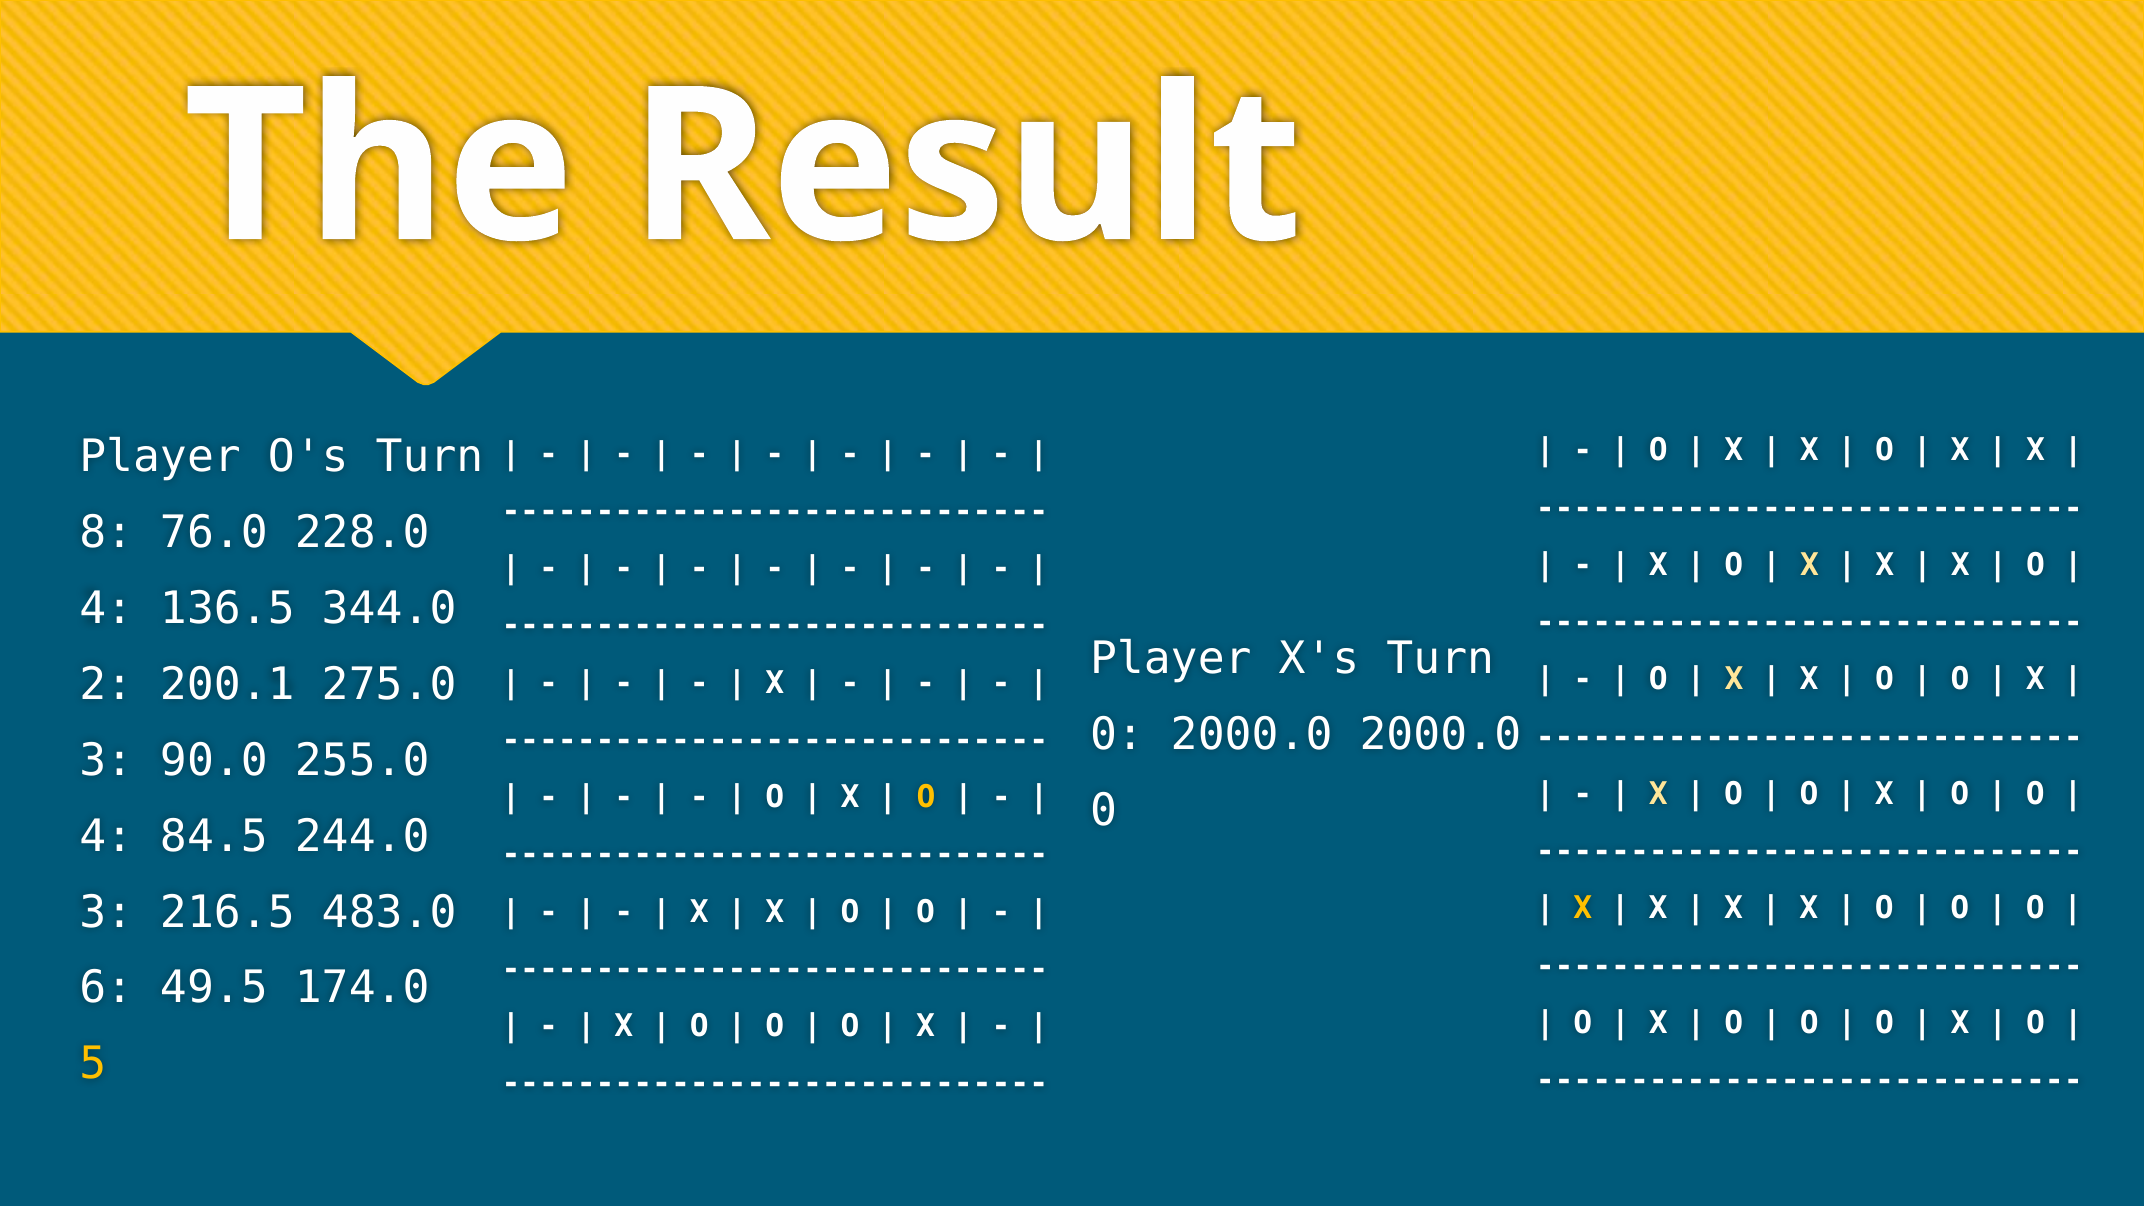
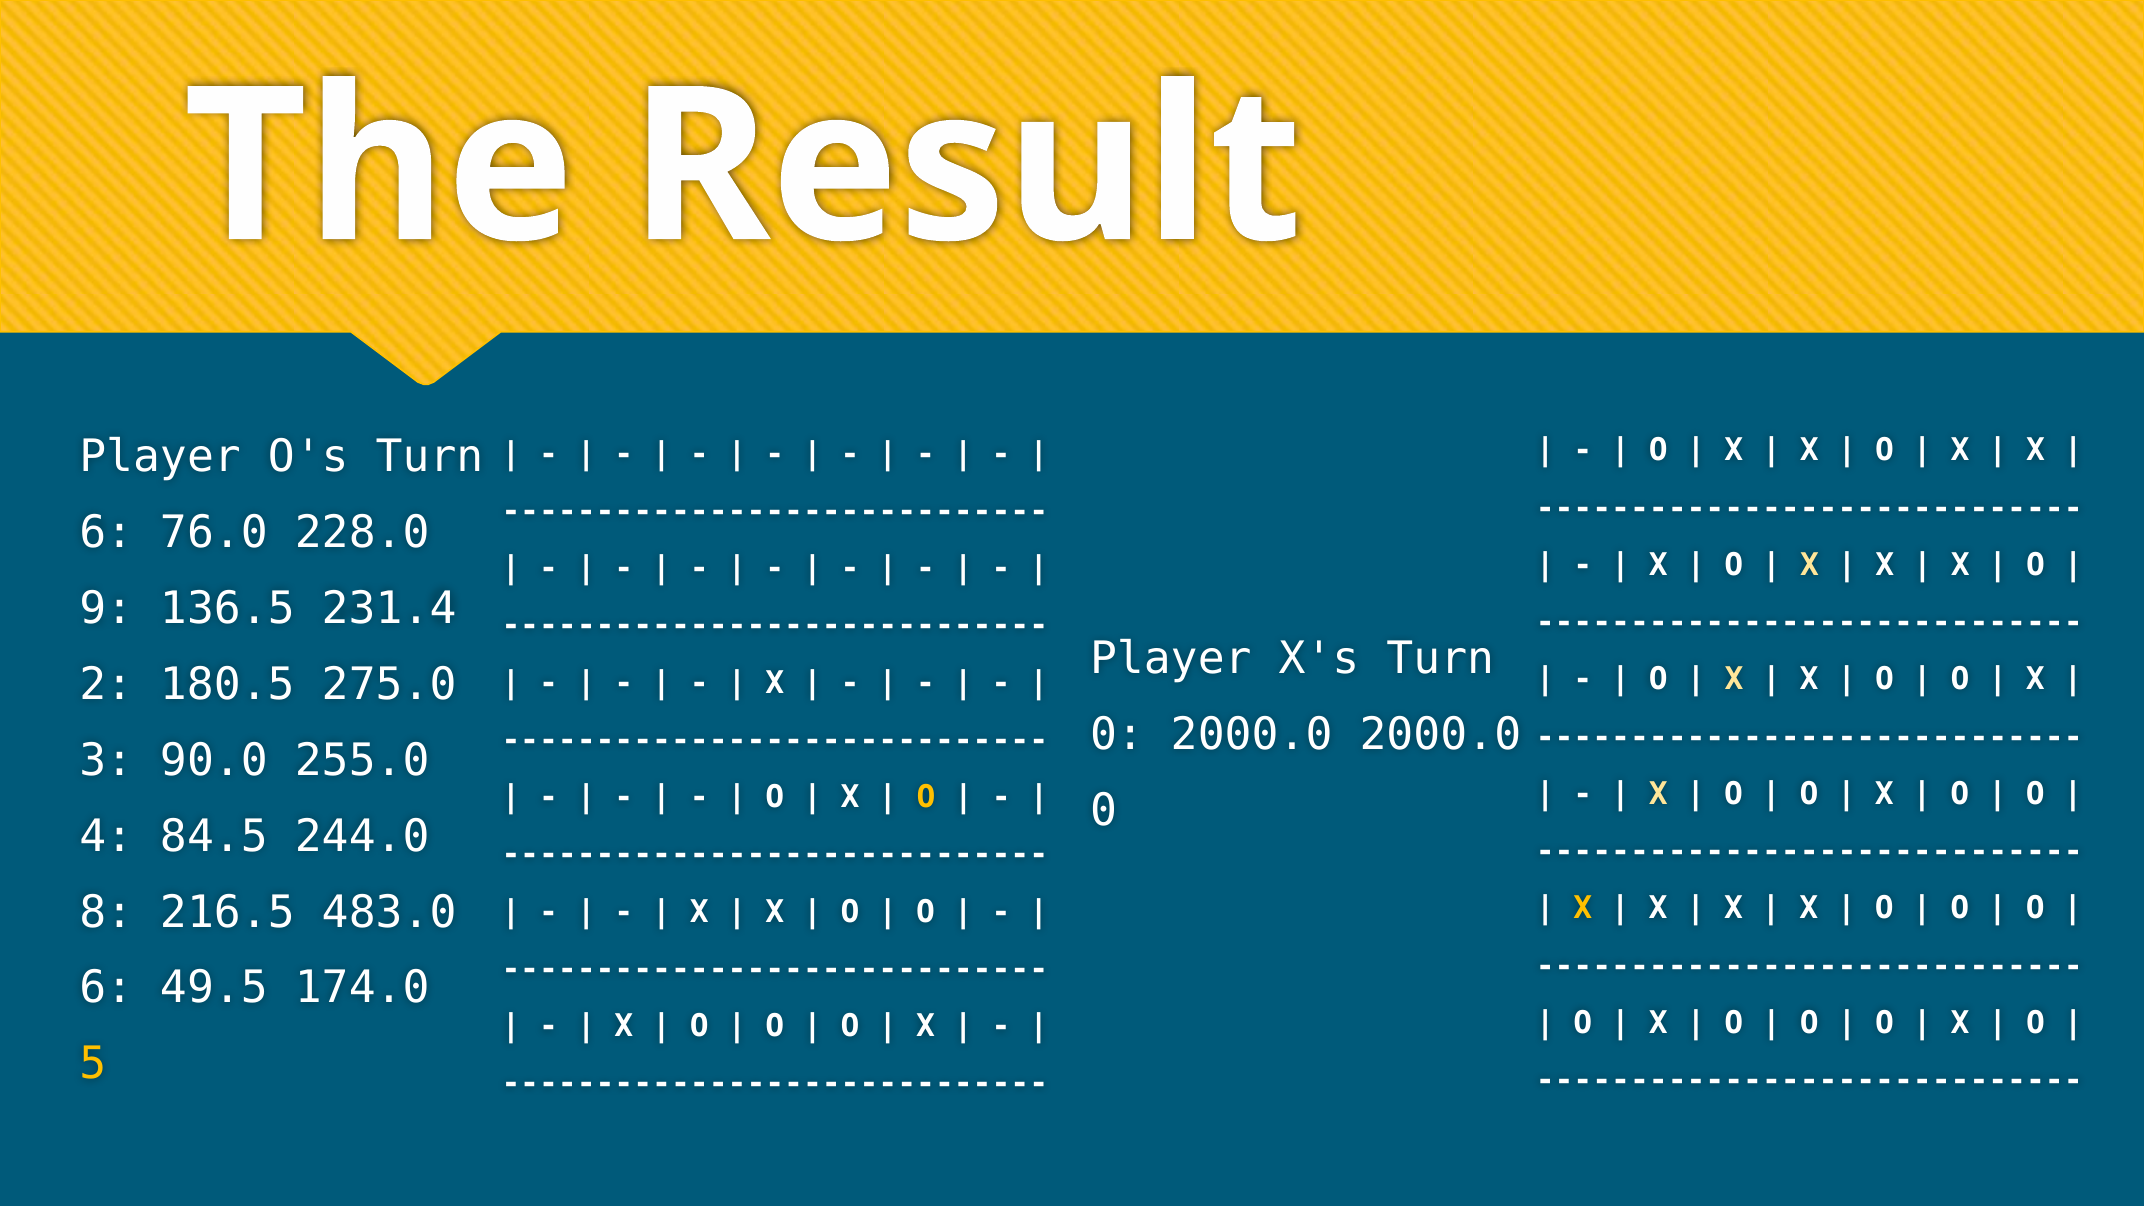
8: 8 -> 6 (106, 532)
4: 4 -> 9 (106, 608)
344.0: 344.0 -> 231.4 (389, 608)
200.1: 200.1 -> 180.5 (227, 684)
3: 3 -> 8 (106, 912)
